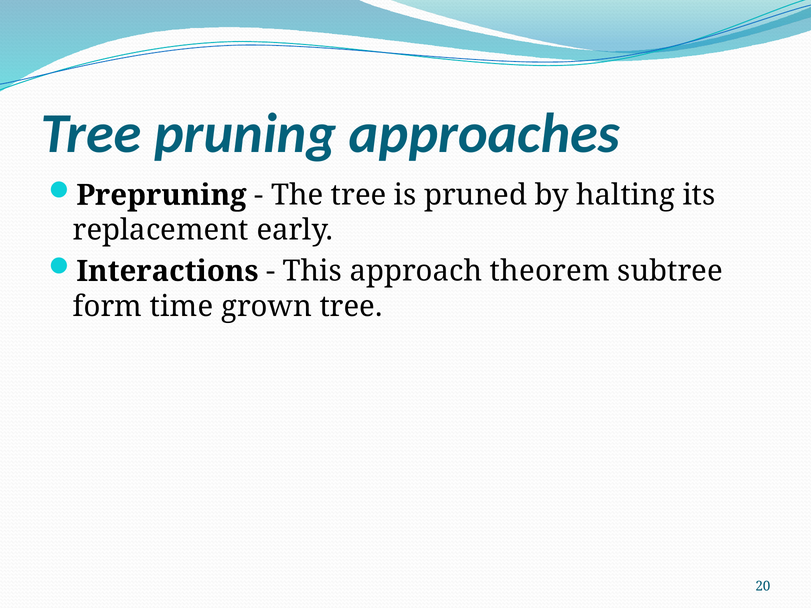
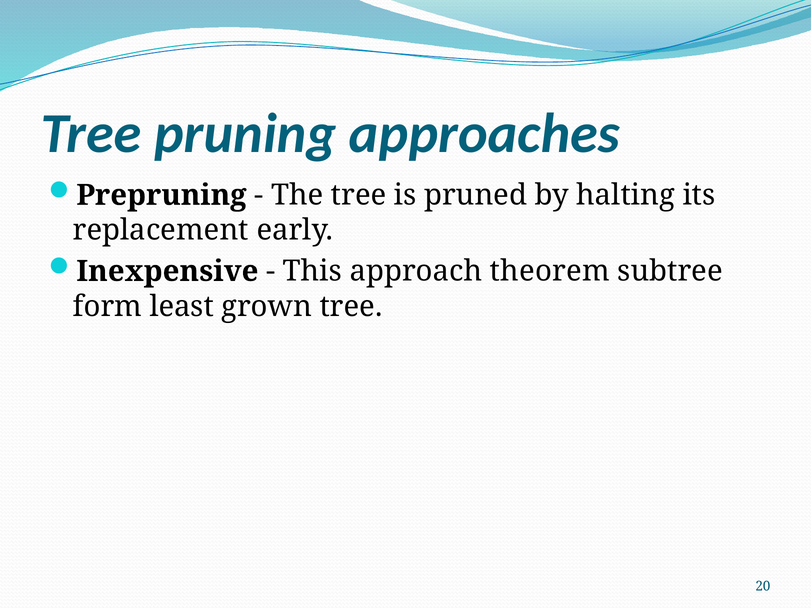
Interactions: Interactions -> Inexpensive (167, 271)
time: time -> least (182, 306)
